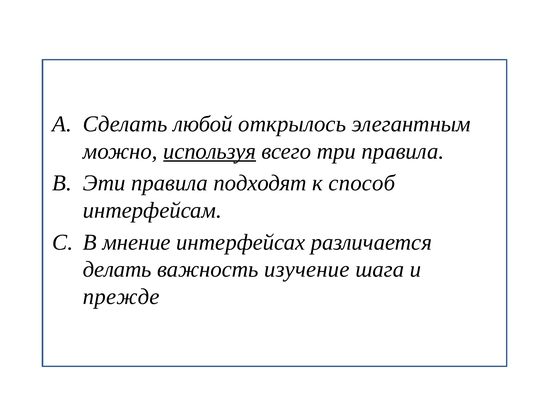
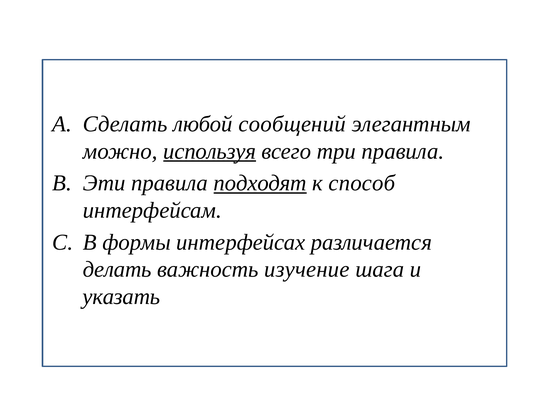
открылось: открылось -> сообщений (292, 124)
подходят underline: none -> present (260, 183)
мнение: мнение -> формы (137, 242)
прежде: прежде -> указать (121, 297)
